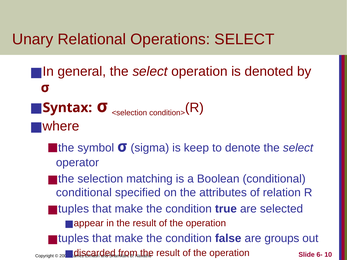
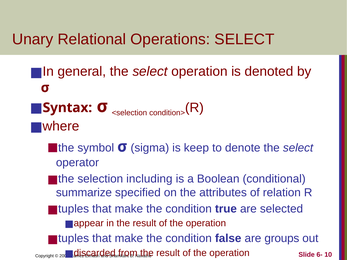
matching: matching -> including (149, 179)
conditional: conditional -> summarize (84, 193)
